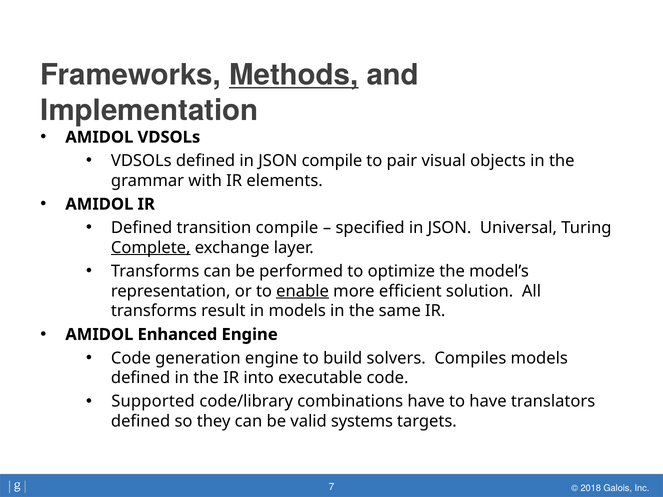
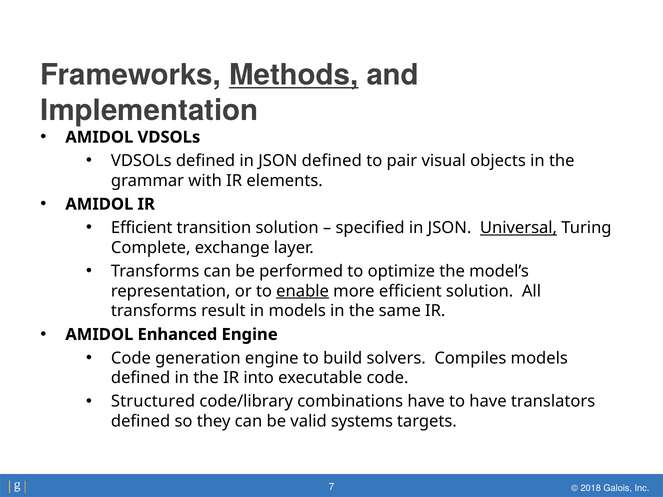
JSON compile: compile -> defined (332, 161)
Defined: Defined -> Efficient (142, 228)
transition compile: compile -> solution (287, 228)
Universal underline: none -> present (519, 228)
Complete underline: present -> none (151, 248)
Supported: Supported -> Structured (153, 402)
